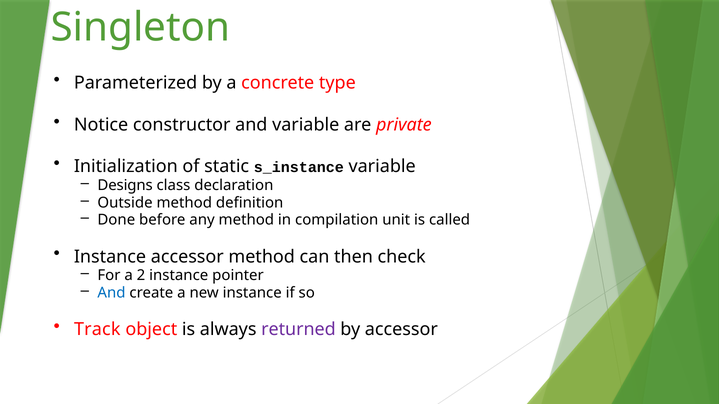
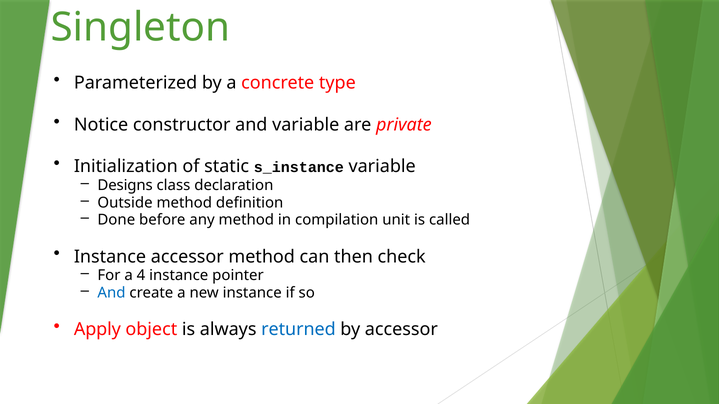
2: 2 -> 4 (141, 276)
Track: Track -> Apply (97, 330)
returned colour: purple -> blue (298, 330)
